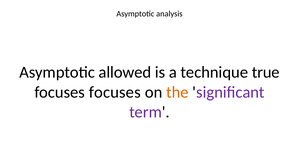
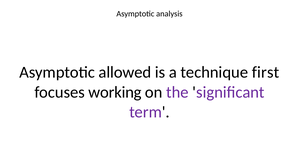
true: true -> first (266, 72)
focuses focuses: focuses -> working (115, 92)
the colour: orange -> purple (177, 92)
